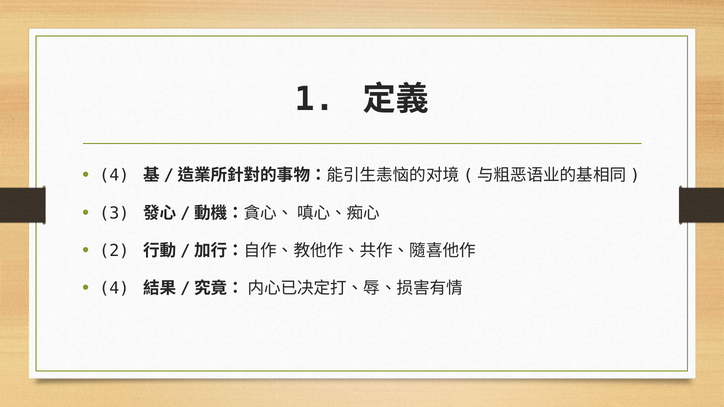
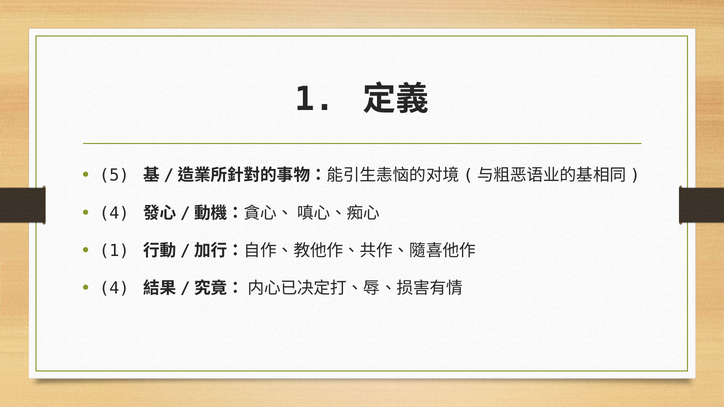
4: 4 -> 5 (114, 176)
3: 3 -> 4 (114, 213)
2: 2 -> 1 (114, 251)
